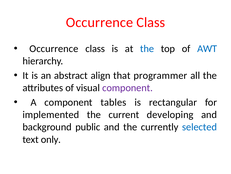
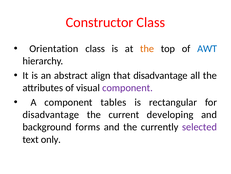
Occurrence: Occurrence -> Constructor (100, 22)
Occurrence: Occurrence -> Orientation (54, 48)
the colour: blue -> orange (147, 48)
that programmer: programmer -> disadvantage (160, 75)
implemented: implemented -> disadvantage (51, 114)
public: public -> forms (88, 127)
selected colour: blue -> purple (200, 127)
